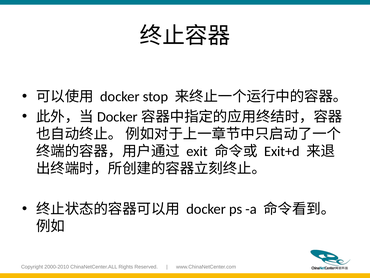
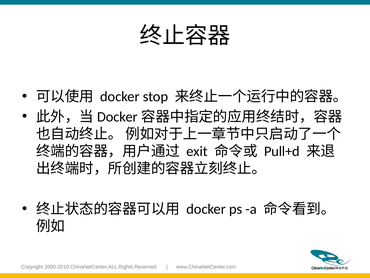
Exit+d: Exit+d -> Pull+d (282, 151)
